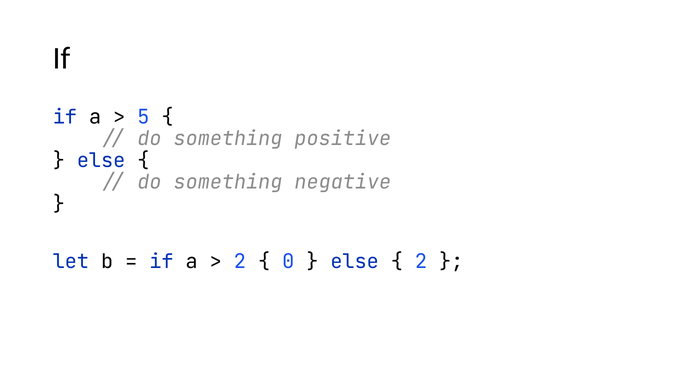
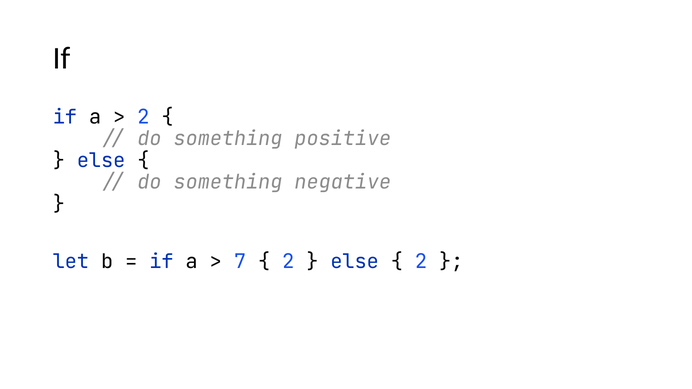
5: 5 -> 2 (143, 117)
2: 2 -> 7 (240, 262)
0: 0 -> 2 (288, 262)
